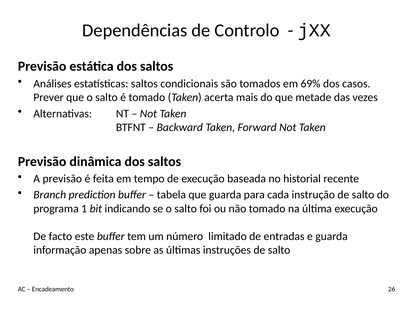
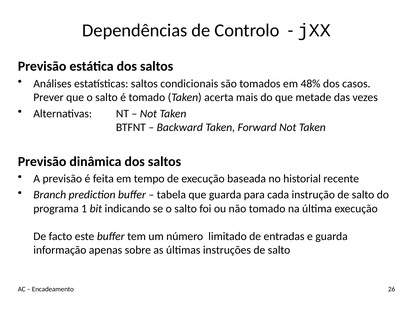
69%: 69% -> 48% (311, 84)
